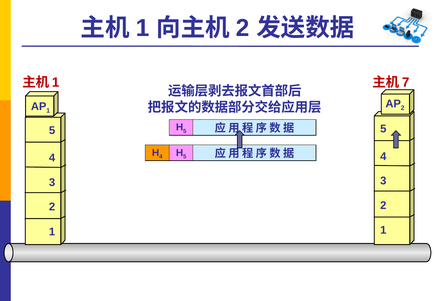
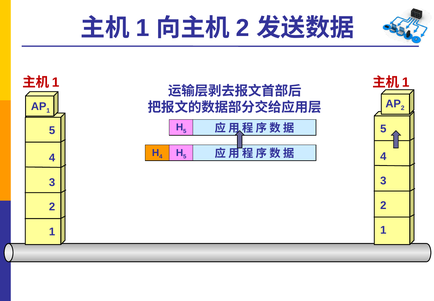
7: 7 -> 1 (406, 82)
